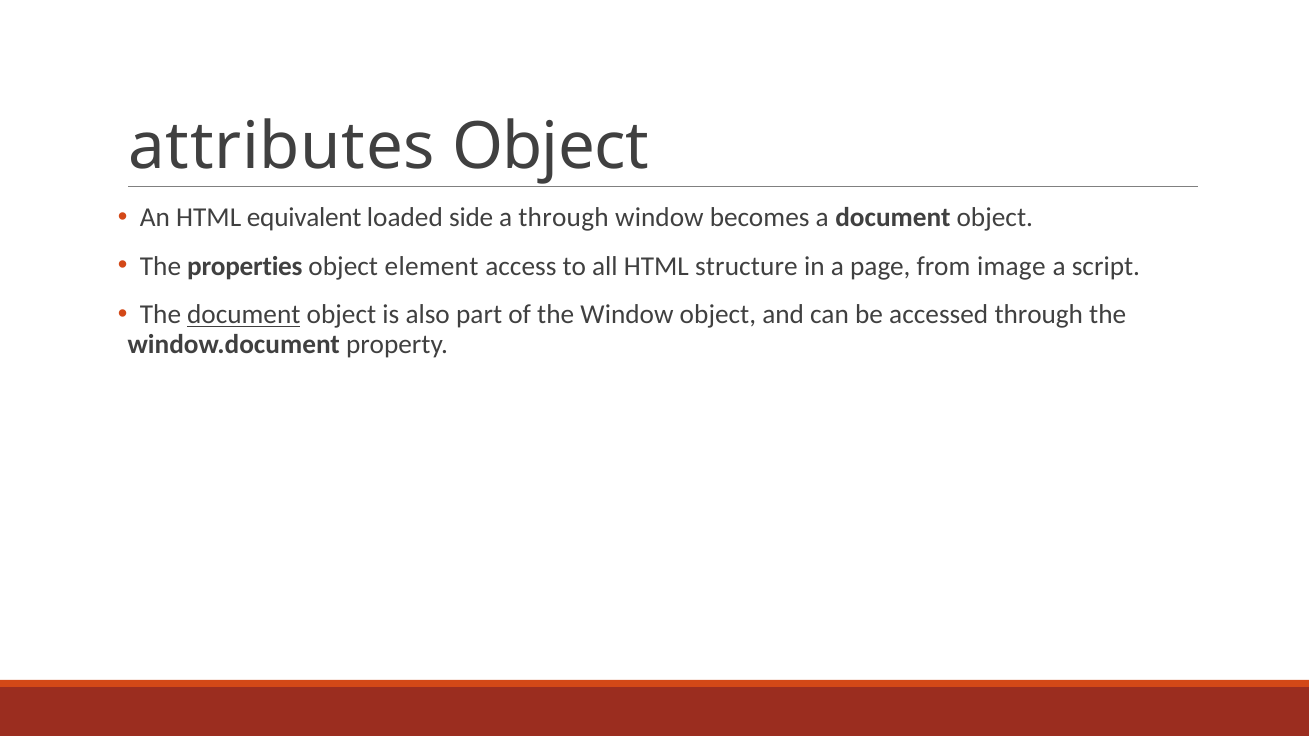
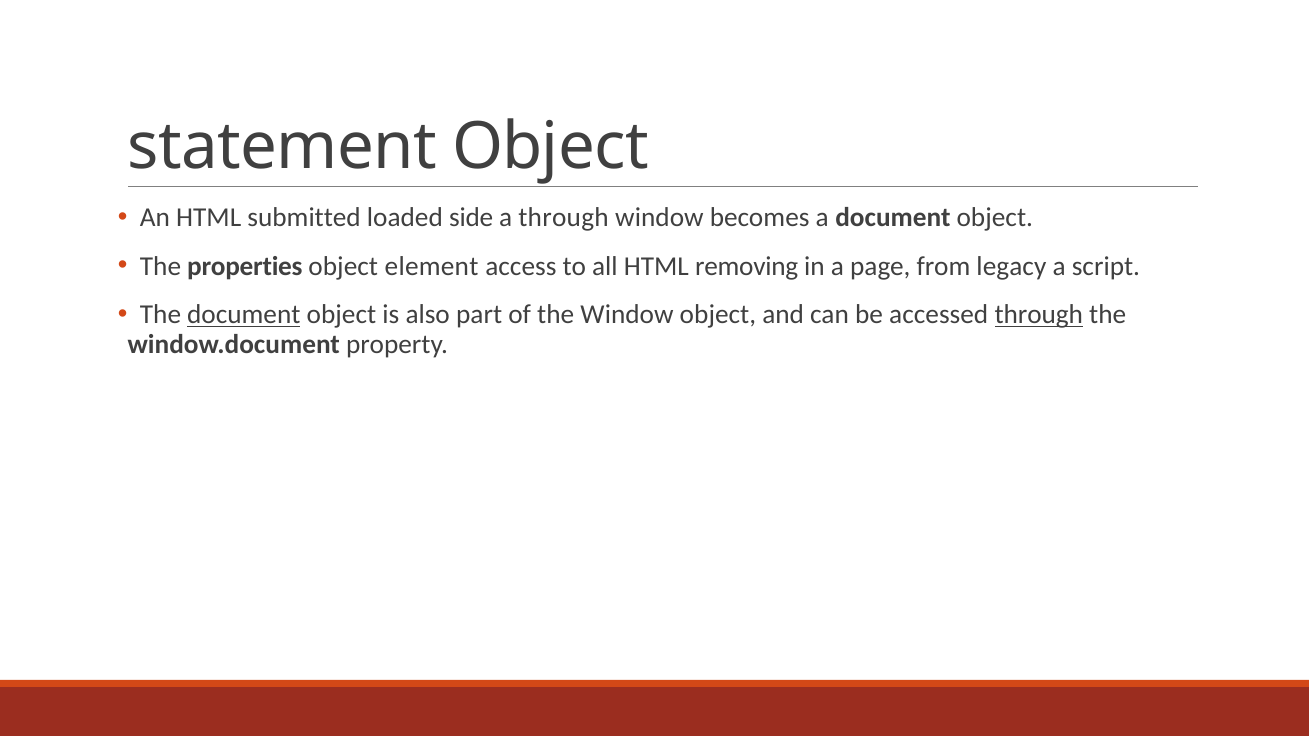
attributes: attributes -> statement (282, 147)
equivalent: equivalent -> submitted (304, 218)
structure: structure -> removing (747, 266)
image: image -> legacy (1011, 266)
through underline: none -> present (1039, 315)
